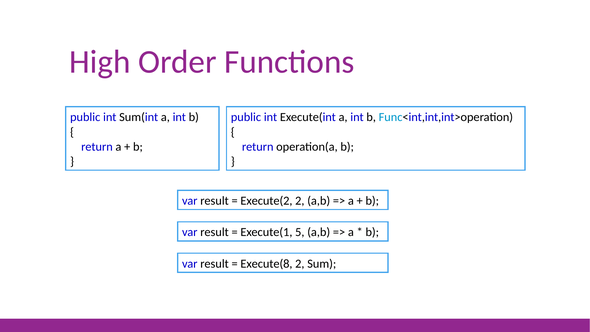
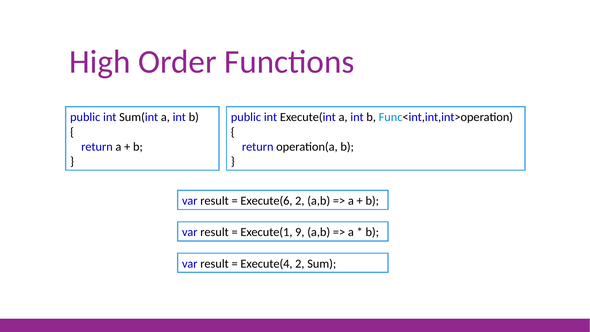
Execute(2: Execute(2 -> Execute(6 (266, 201)
5: 5 -> 9 (300, 232)
Execute(8: Execute(8 -> Execute(4 (266, 264)
